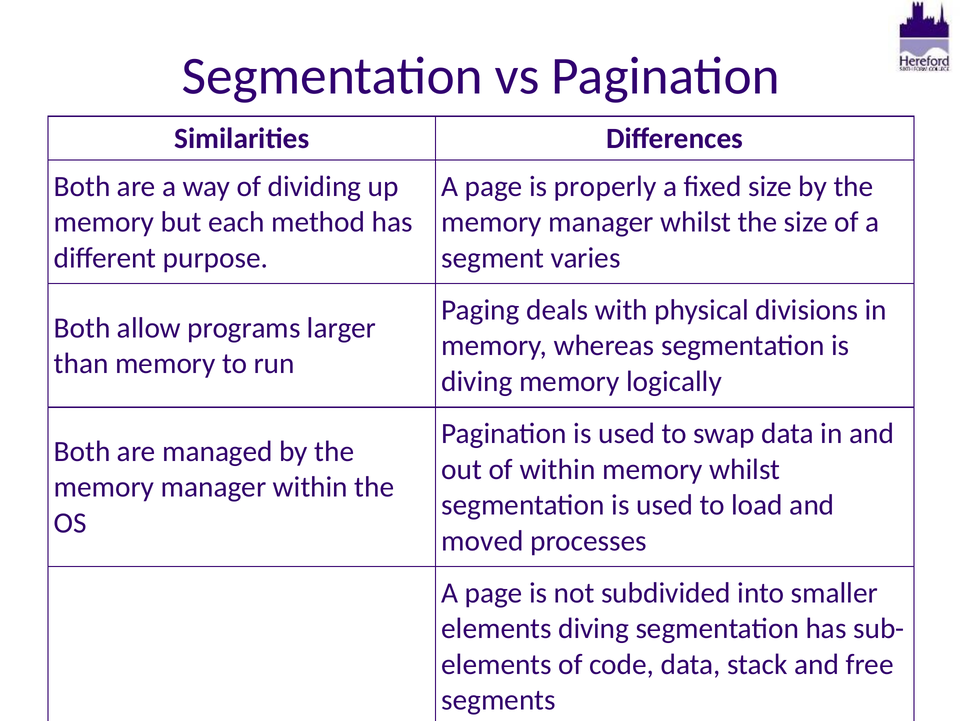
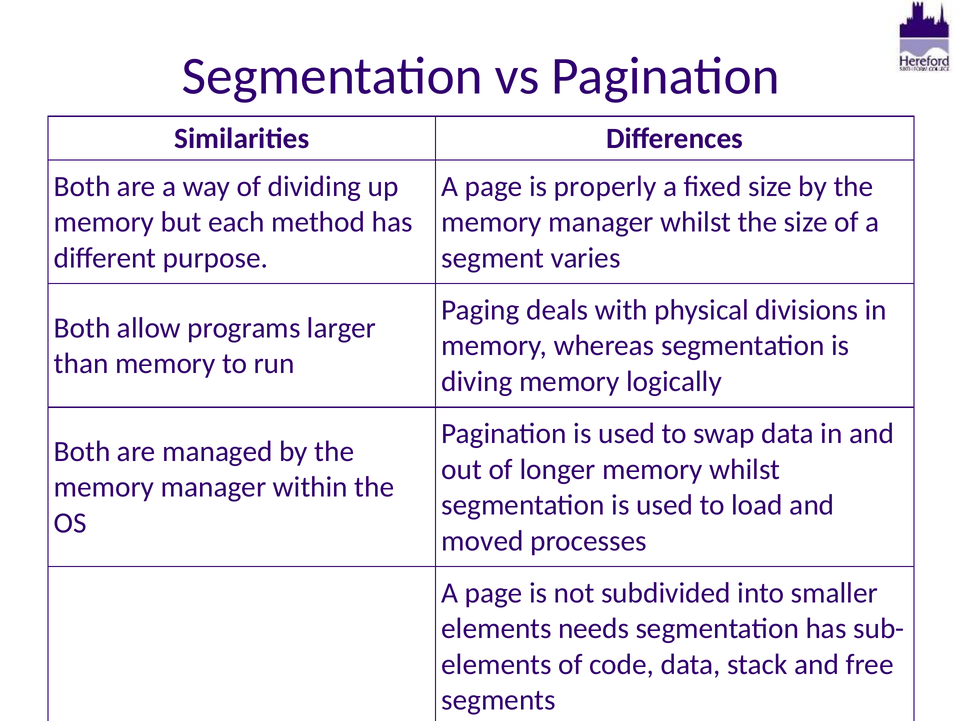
of within: within -> longer (558, 470)
elements diving: diving -> needs (594, 629)
